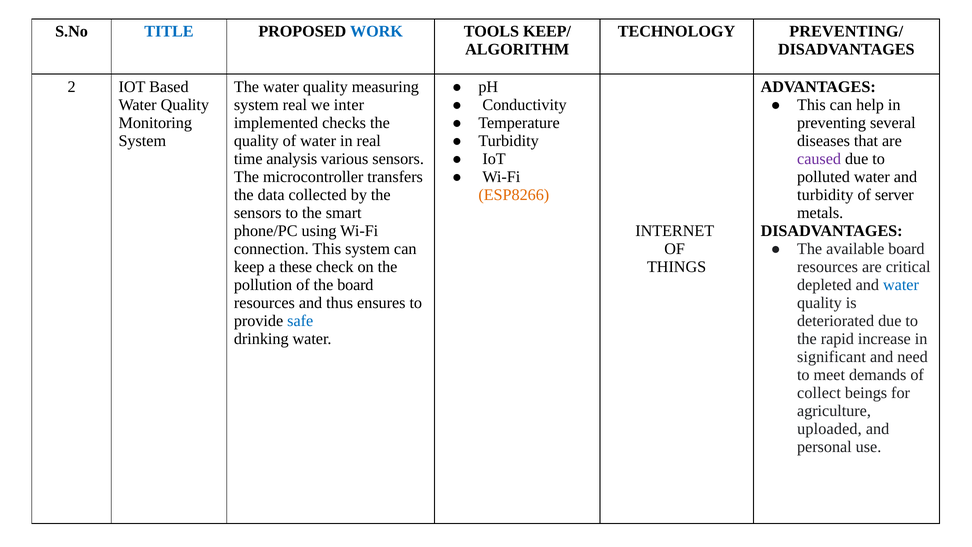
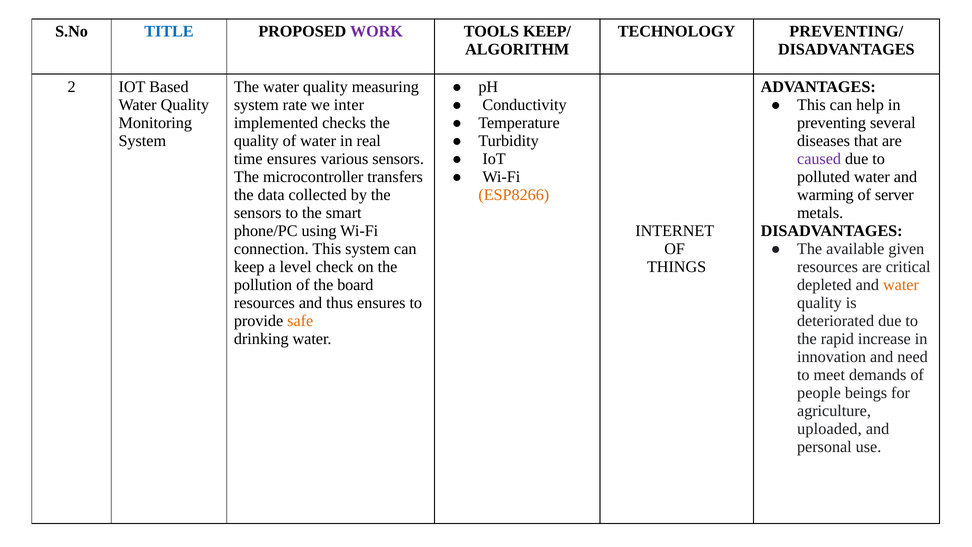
WORK colour: blue -> purple (376, 32)
system real: real -> rate (295, 105)
time analysis: analysis -> ensures (292, 159)
turbidity: turbidity -> warming (825, 195)
available board: board -> given (906, 249)
these: these -> level (296, 267)
water colour: blue -> orange (901, 285)
safe colour: blue -> orange (300, 321)
significant: significant -> innovation (832, 357)
collect: collect -> people (819, 393)
